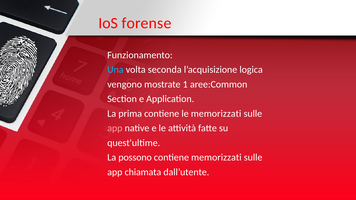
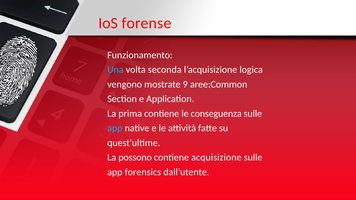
1: 1 -> 9 (185, 84)
le memorizzati: memorizzati -> conseguenza (216, 114)
app colour: pink -> light blue (115, 128)
contiene memorizzati: memorizzati -> acquisizione (216, 158)
chiamata: chiamata -> forensics (143, 172)
